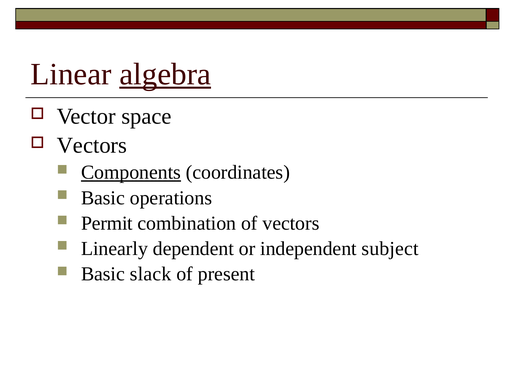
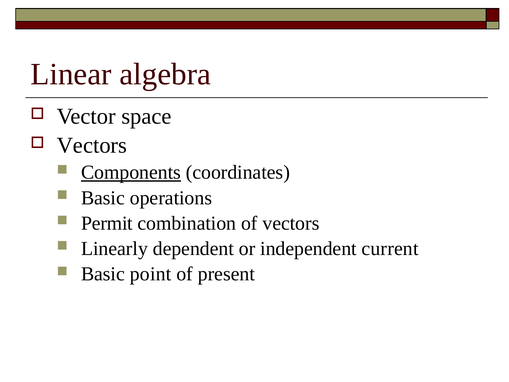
algebra underline: present -> none (165, 74)
subject: subject -> current (390, 248)
slack: slack -> point (151, 274)
